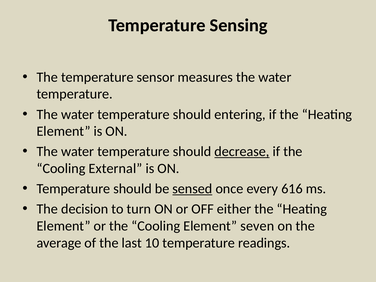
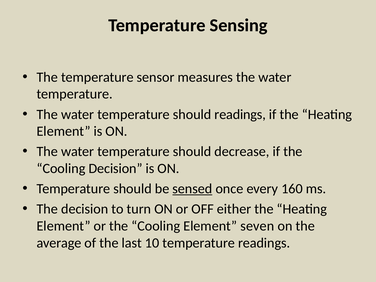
should entering: entering -> readings (240, 114)
decrease underline: present -> none (242, 152)
Cooling External: External -> Decision (116, 168)
616: 616 -> 160 (292, 189)
